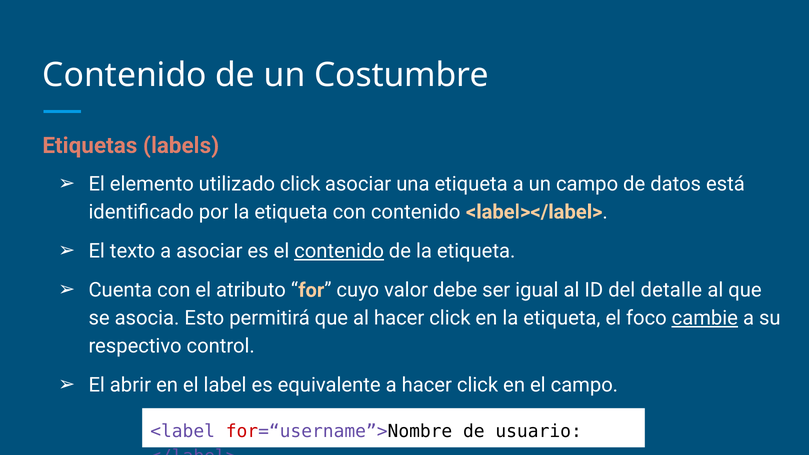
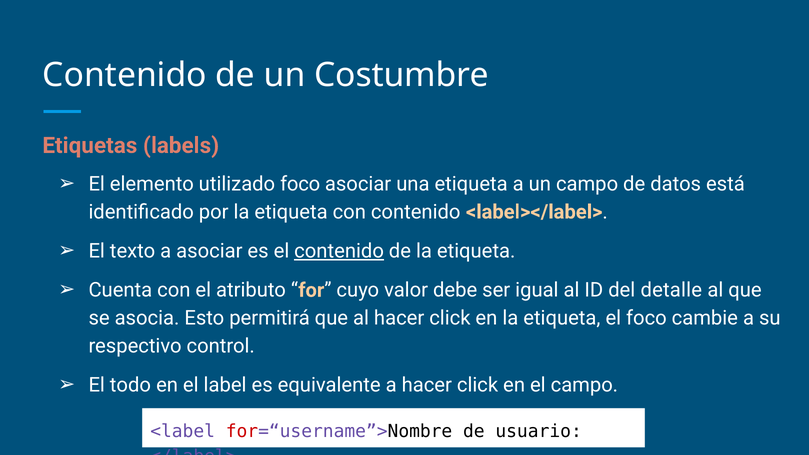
utilizado click: click -> foco (300, 184)
cambie underline: present -> none (705, 318)
abrir: abrir -> todo (130, 385)
